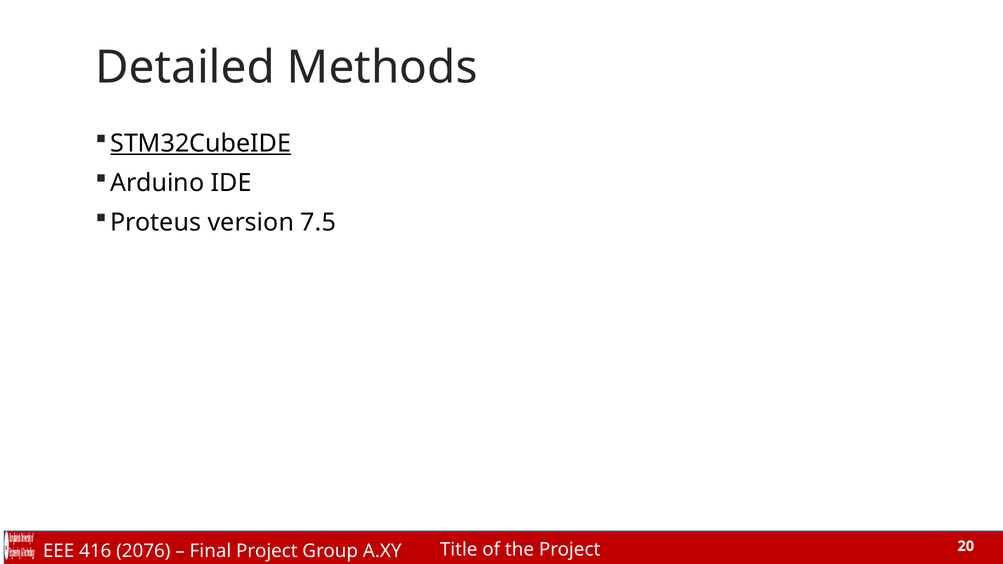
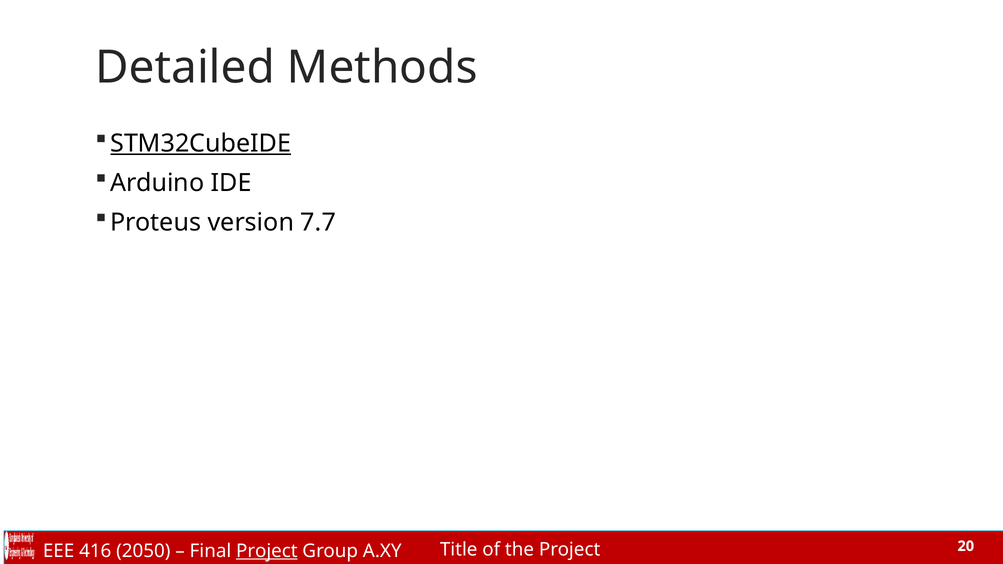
7.5: 7.5 -> 7.7 (318, 222)
2076: 2076 -> 2050 (143, 551)
Project underline: none -> present (267, 551)
